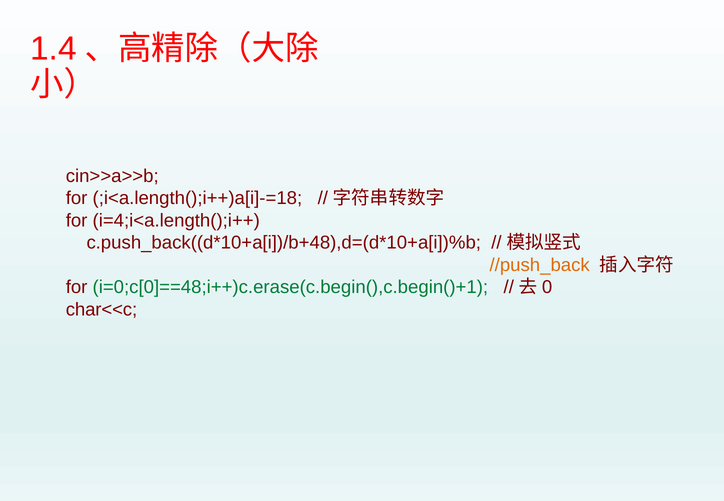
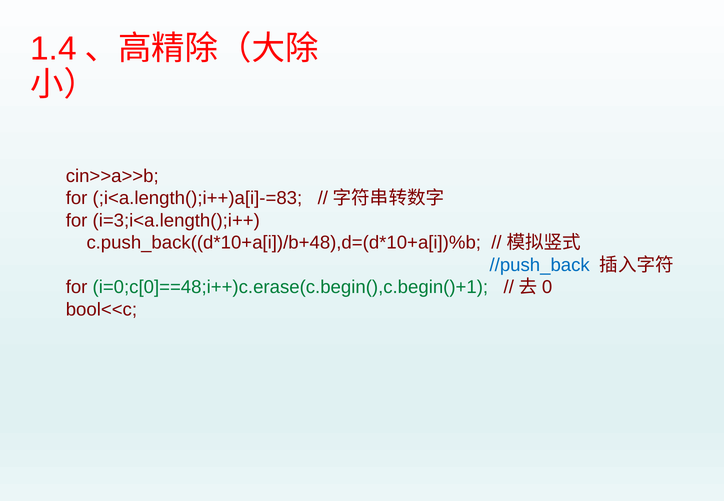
;i<a.length();i++)a[i]-=18: ;i<a.length();i++)a[i]-=18 -> ;i<a.length();i++)a[i]-=83 (197, 198)
i=4;i<a.length();i++: i=4;i<a.length();i++ -> i=3;i<a.length();i++ (176, 221)
//push_back colour: orange -> blue (540, 265)
char<<c: char<<c -> bool<<c (101, 310)
